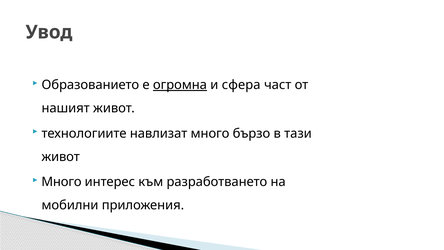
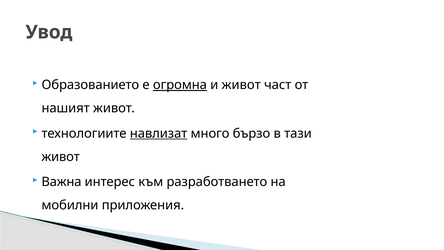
и сфера: сфера -> живот (241, 85)
навлизат underline: none -> present (159, 133)
Много: Много -> Важна (61, 182)
